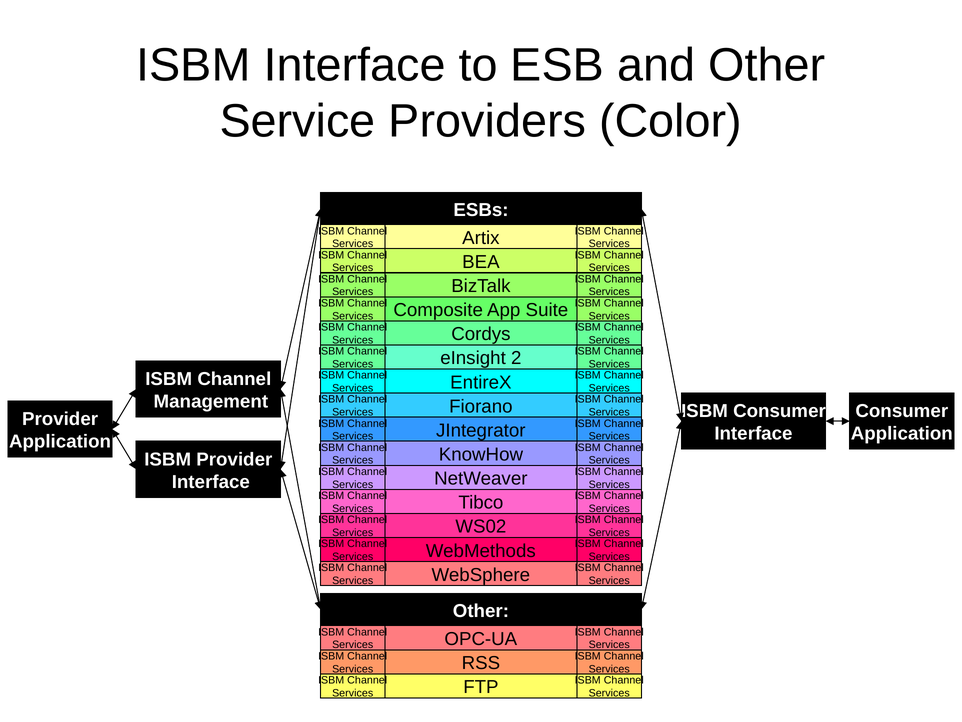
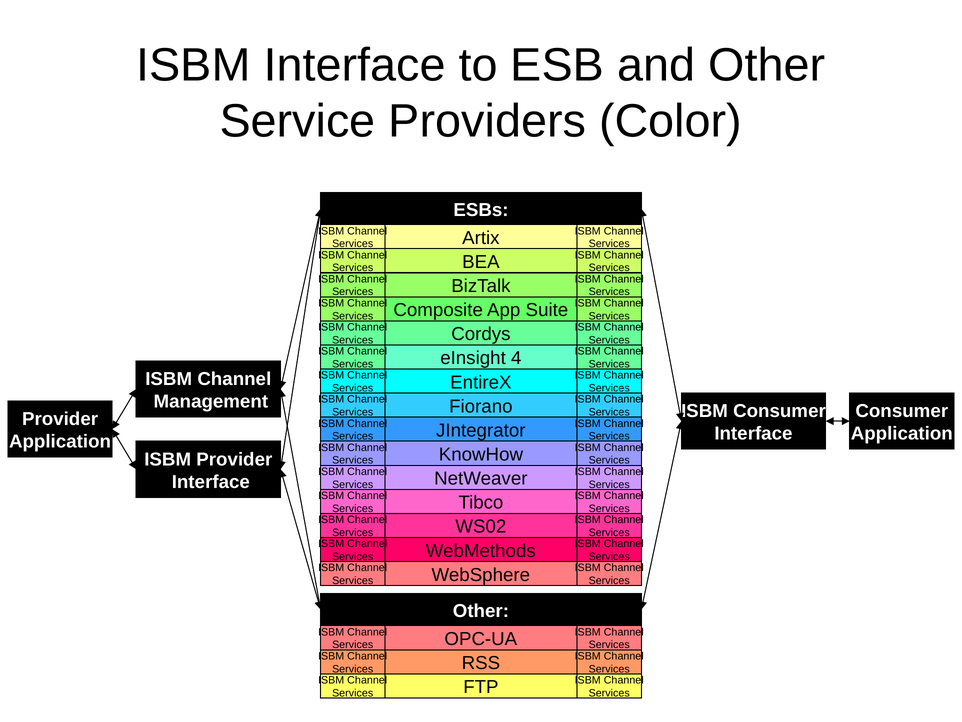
2: 2 -> 4 (516, 358)
